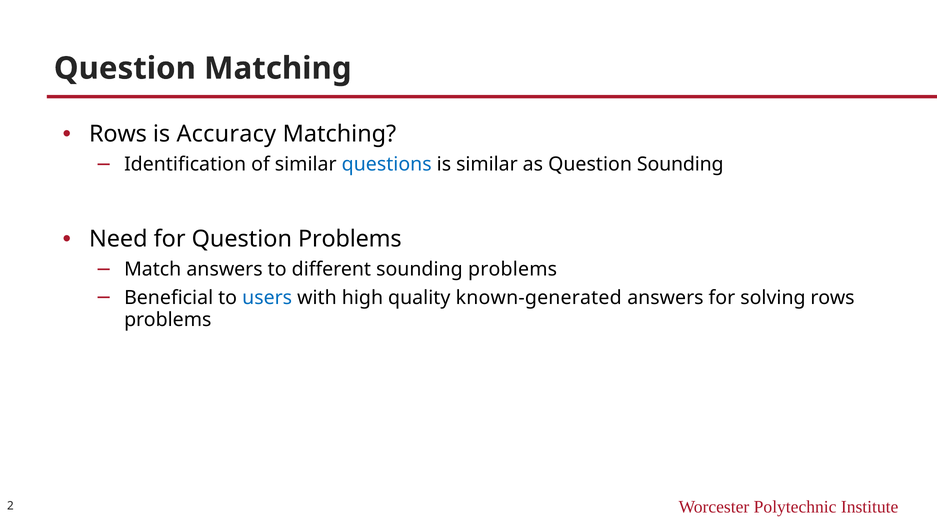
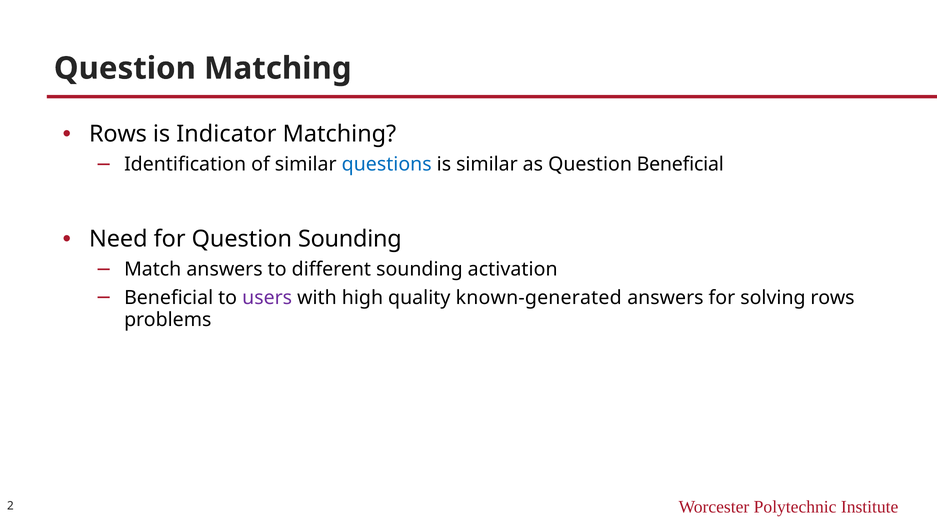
Accuracy: Accuracy -> Indicator (226, 134)
Question Sounding: Sounding -> Beneficial (680, 165)
Question Problems: Problems -> Sounding (350, 239)
sounding problems: problems -> activation (513, 270)
users colour: blue -> purple (267, 298)
